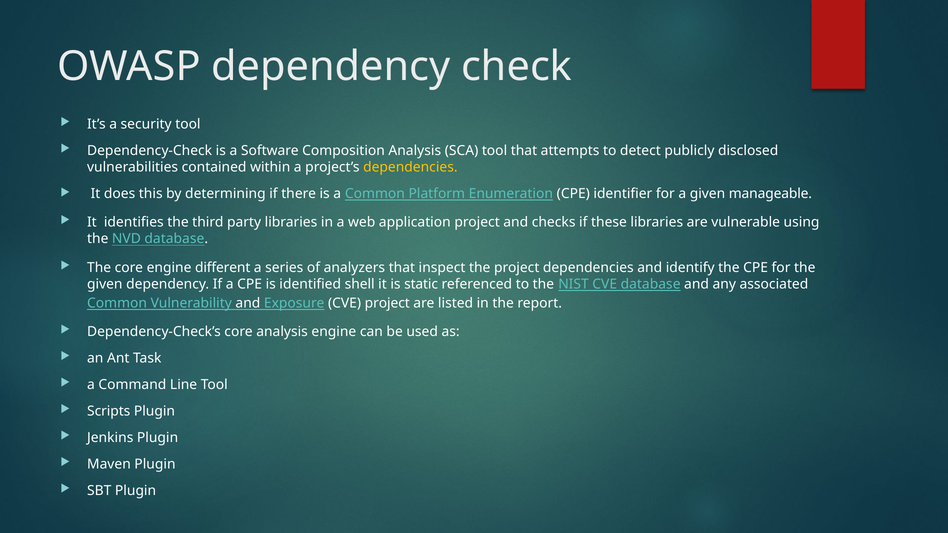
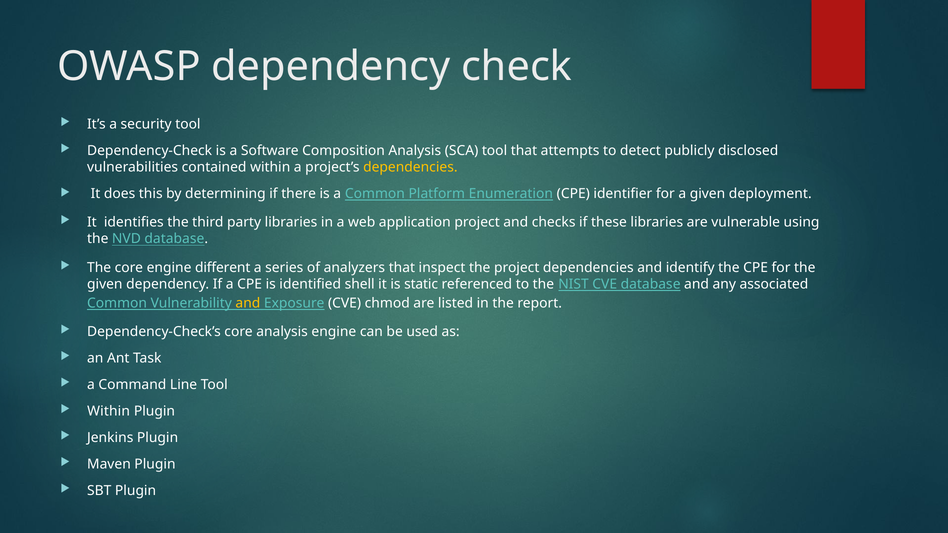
manageable: manageable -> deployment (770, 194)
and colour: white -> yellow (248, 303)
CVE project: project -> chmod (387, 303)
Scripts: Scripts -> Within (109, 411)
